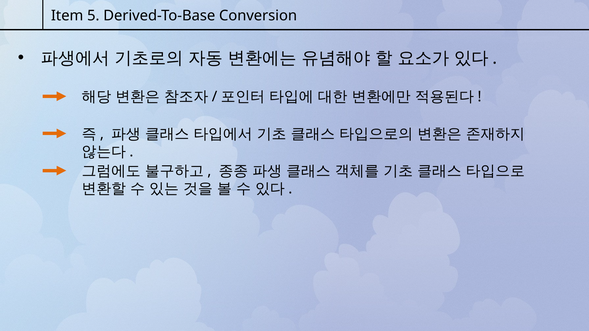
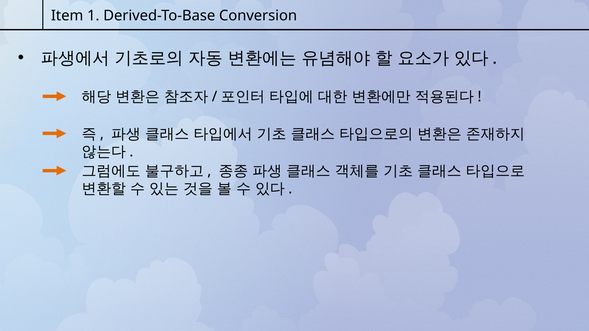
5: 5 -> 1 (93, 16)
